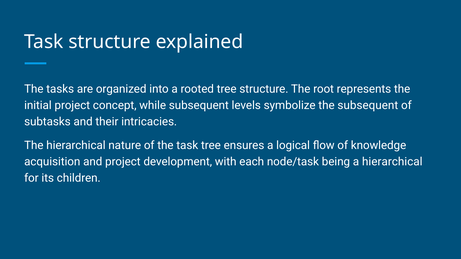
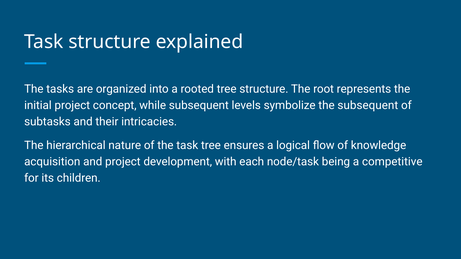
a hierarchical: hierarchical -> competitive (392, 162)
